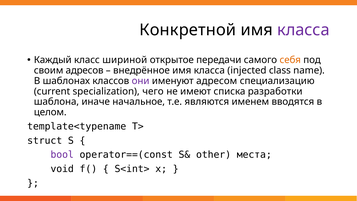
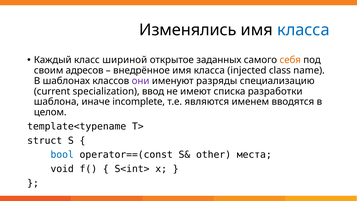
Конкретной: Конкретной -> Изменялись (188, 30)
класса colour: purple -> blue (303, 30)
передачи: передачи -> заданных (219, 60)
адресом: адресом -> разряды (217, 81)
чего: чего -> ввод (153, 91)
начальное: начальное -> incomplete (139, 102)
bool colour: purple -> blue (62, 155)
